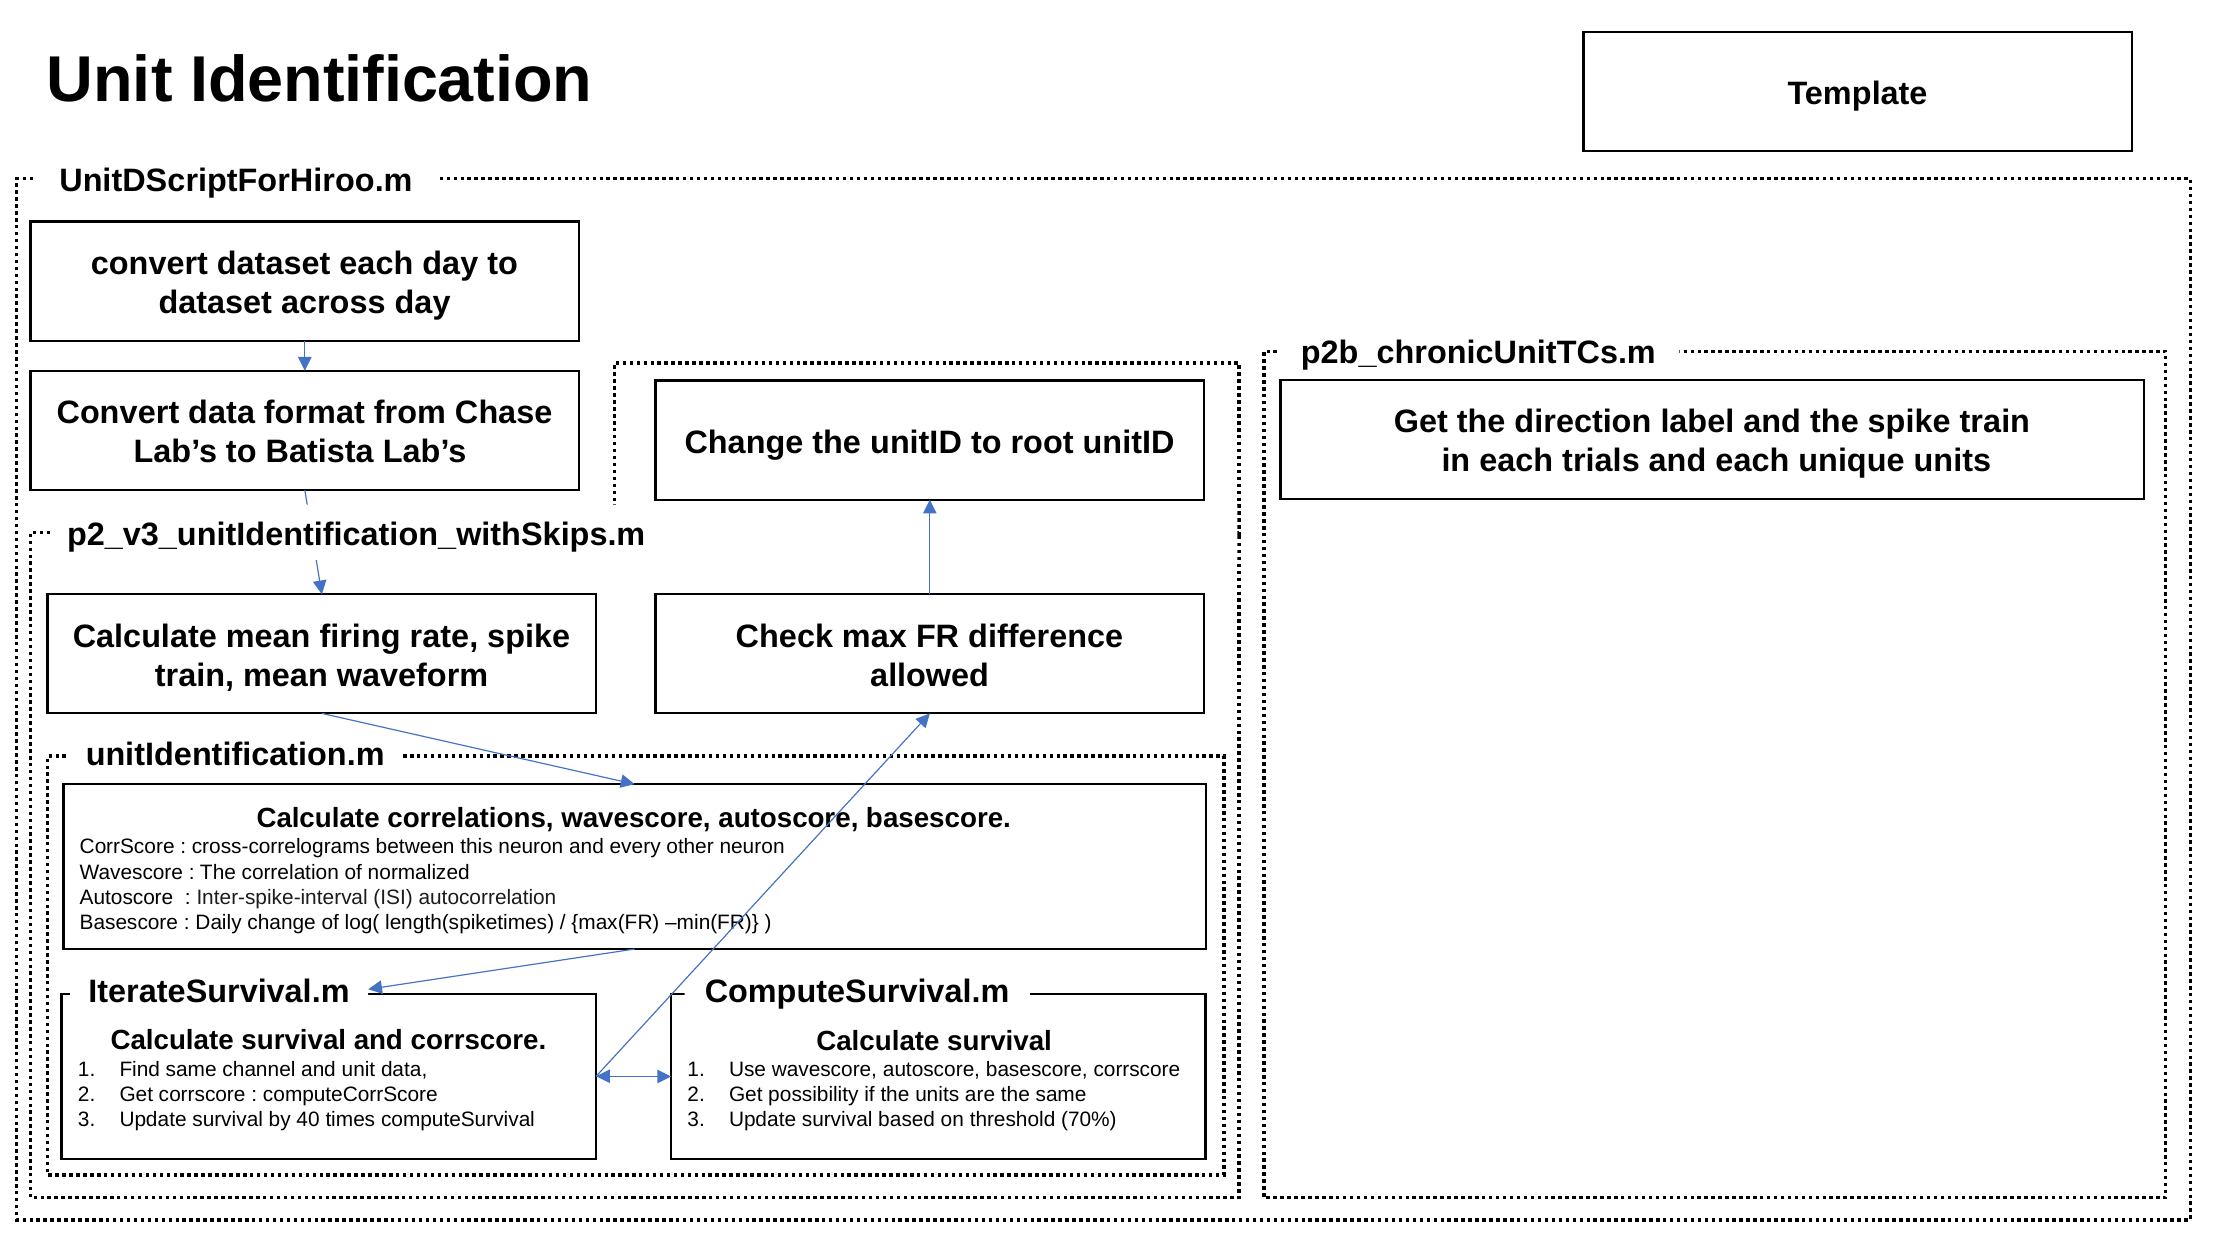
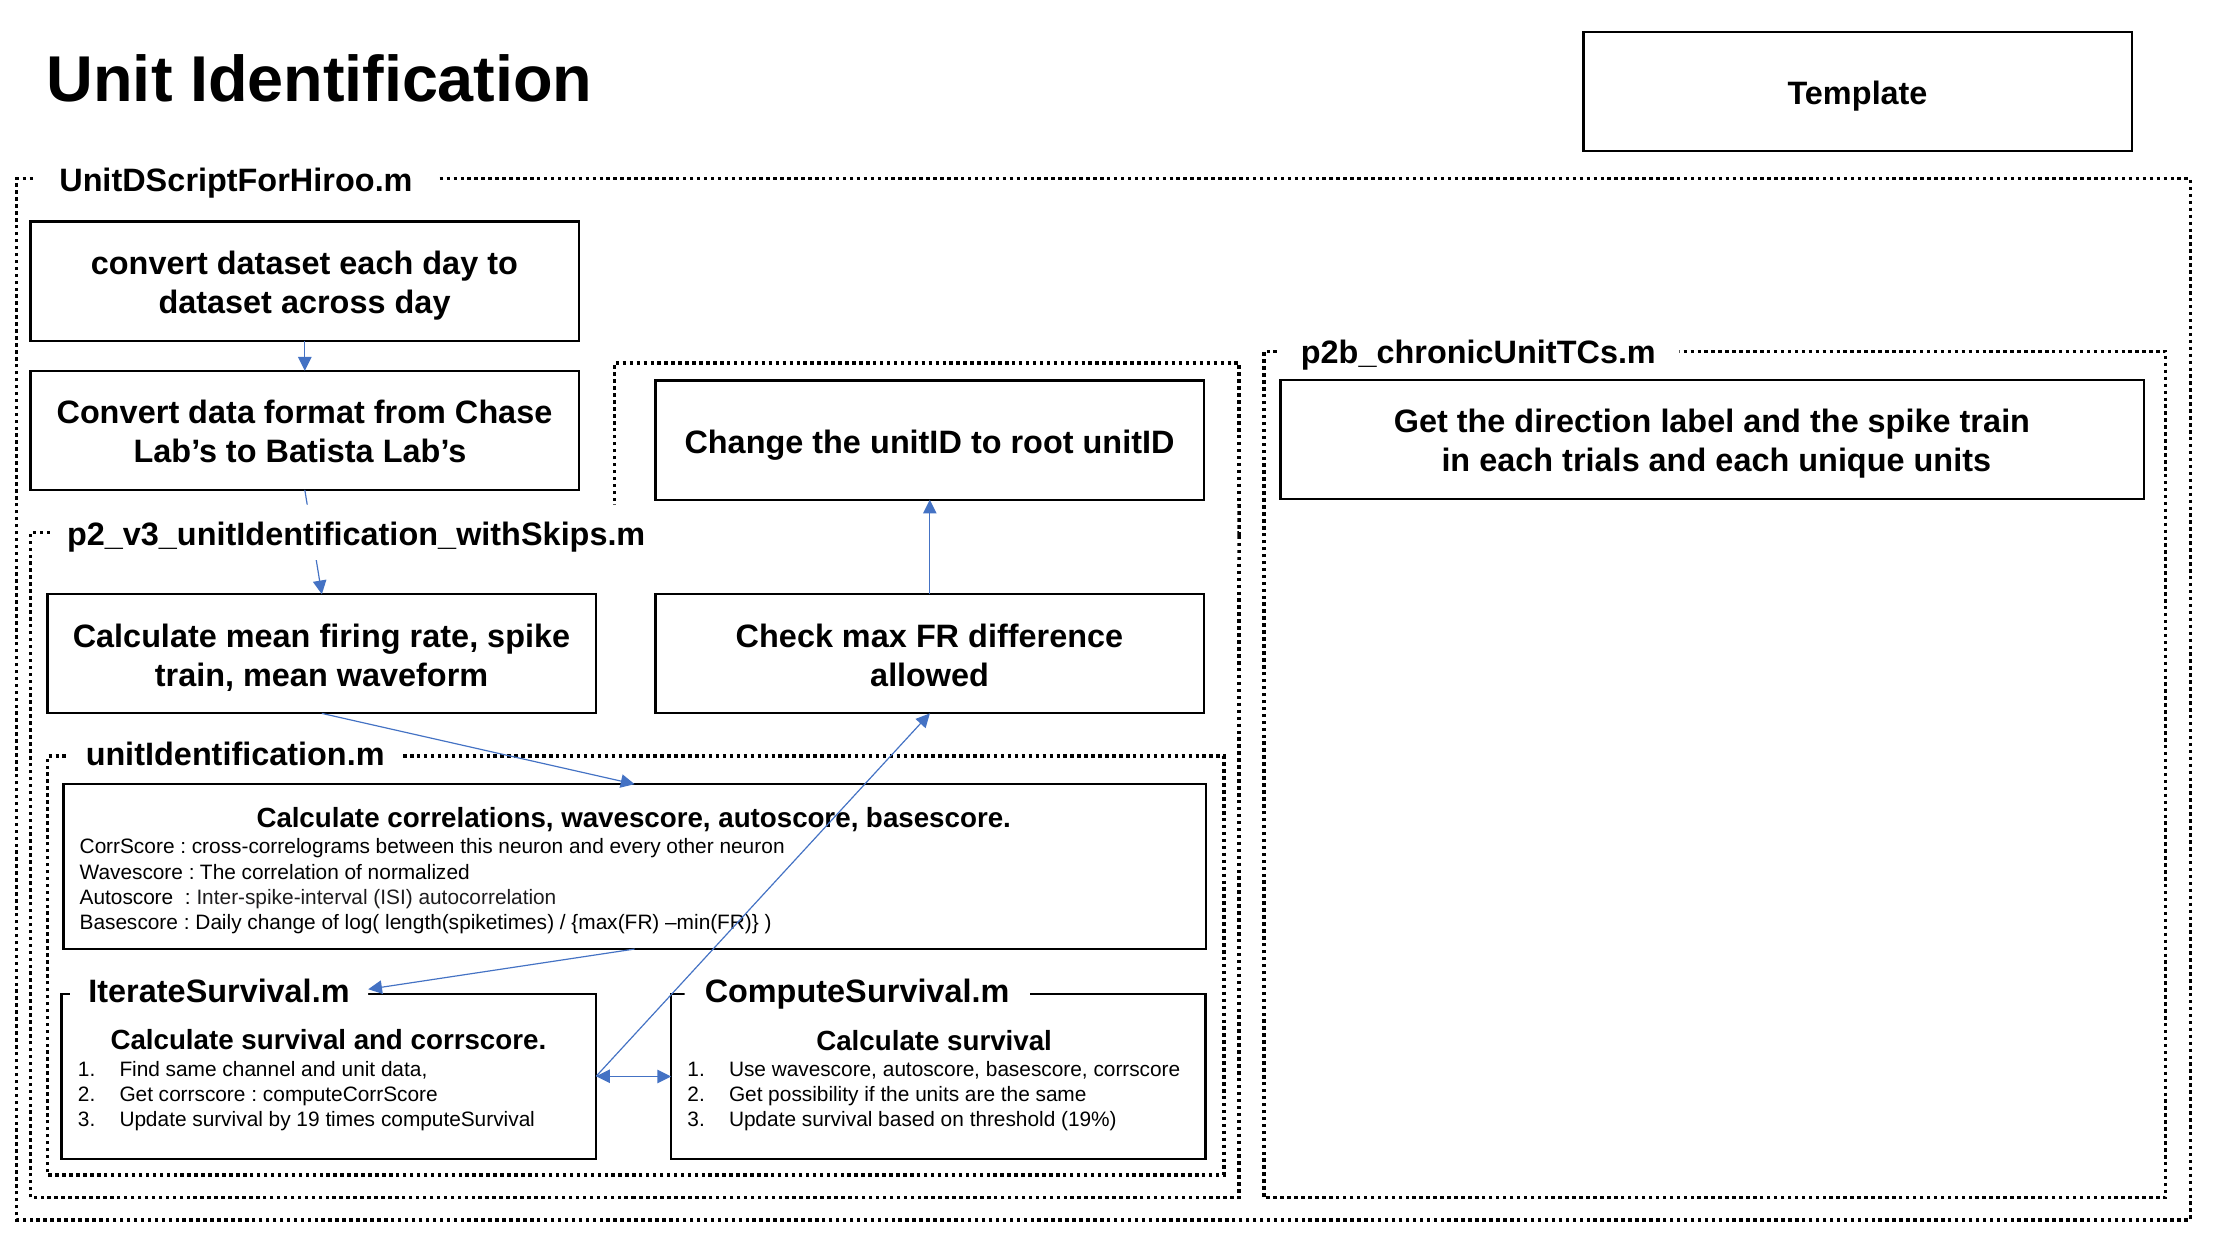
40: 40 -> 19 (308, 1120)
70%: 70% -> 19% (1089, 1120)
